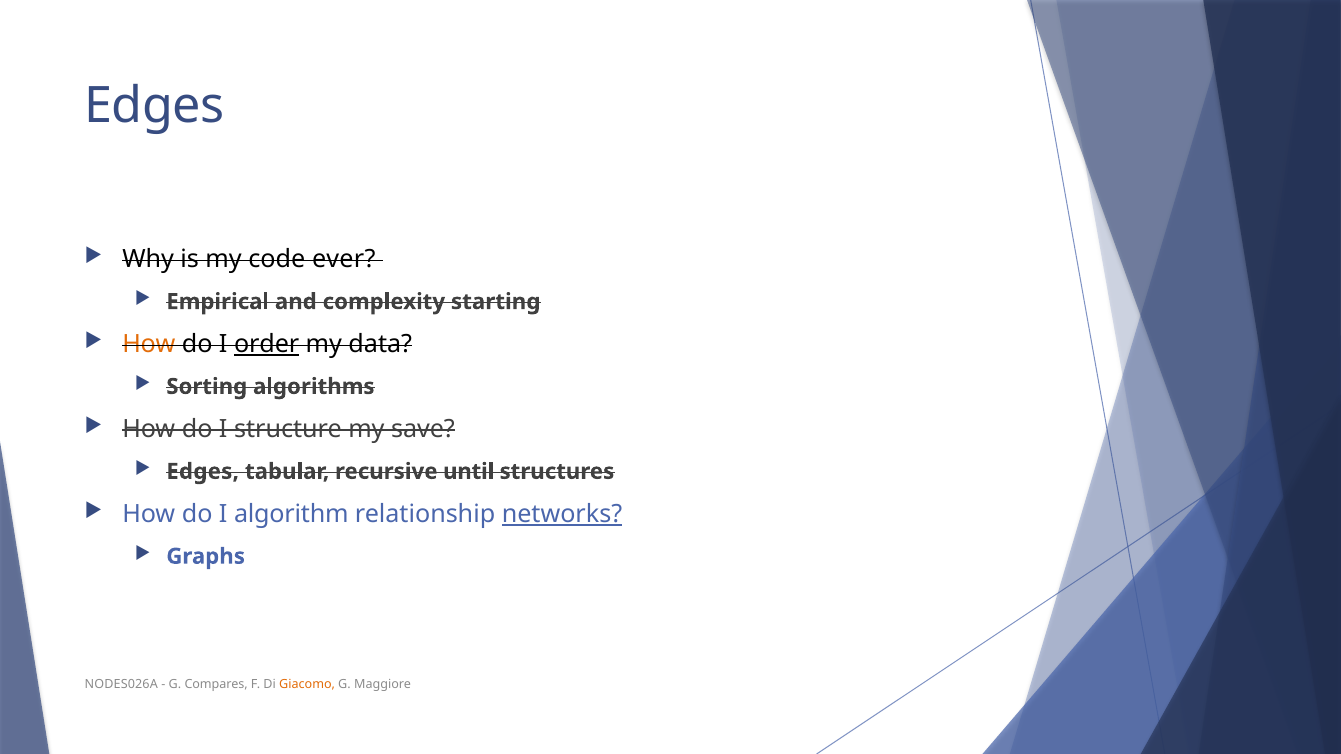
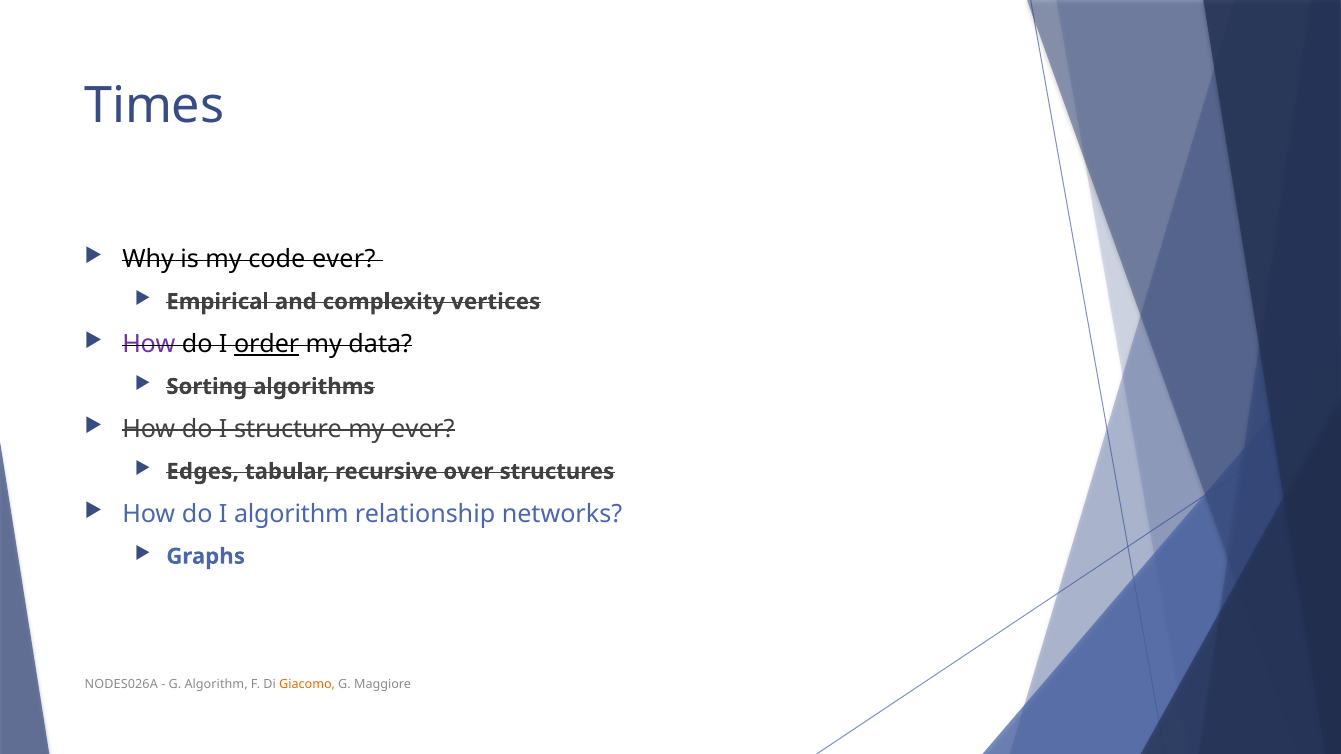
Edges: Edges -> Times (154, 106)
starting: starting -> vertices (496, 302)
How colour: orange -> purple (149, 344)
my save: save -> ever (423, 429)
until: until -> over (468, 472)
networks underline: present -> none (562, 514)
G Compares: Compares -> Algorithm (216, 684)
